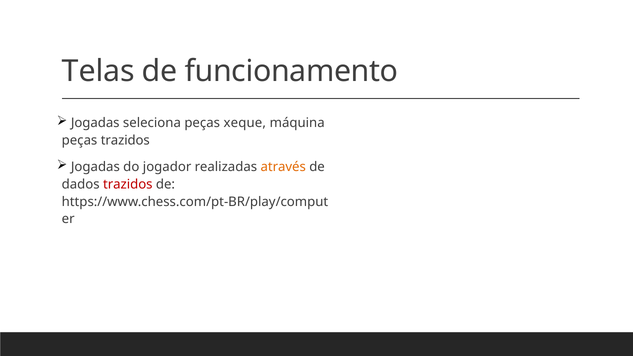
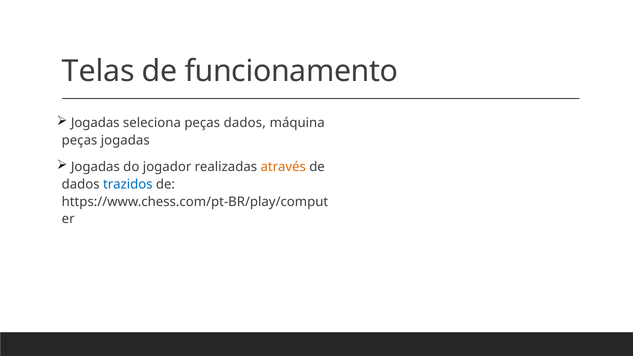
peças xeque: xeque -> dados (245, 123)
peças trazidos: trazidos -> jogadas (125, 140)
trazidos colour: red -> blue (128, 184)
